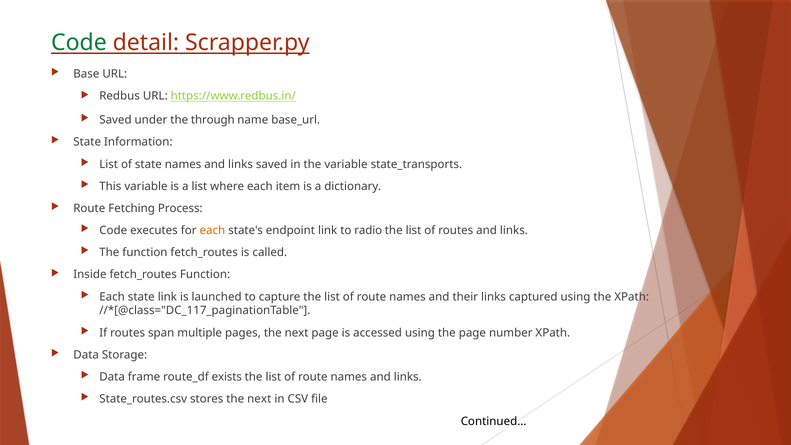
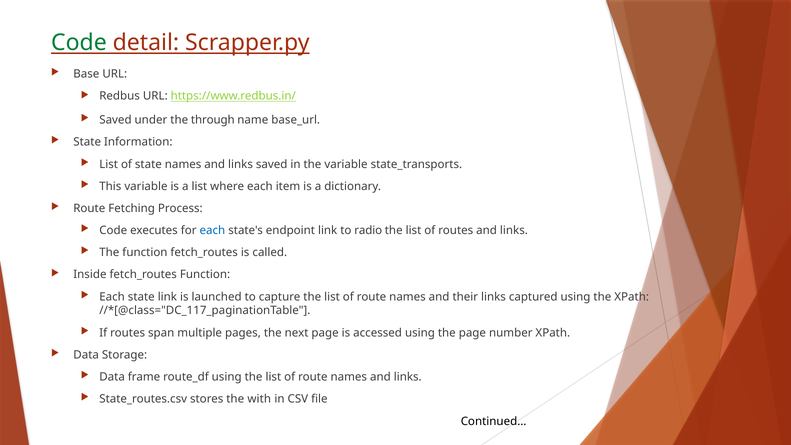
each colour: orange -> blue (212, 230)
route_df exists: exists -> using (227, 377)
stores the next: next -> with (259, 399)
